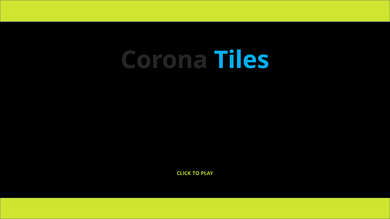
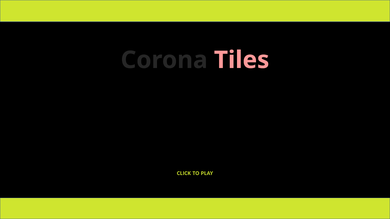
Tiles colour: light blue -> pink (242, 60)
